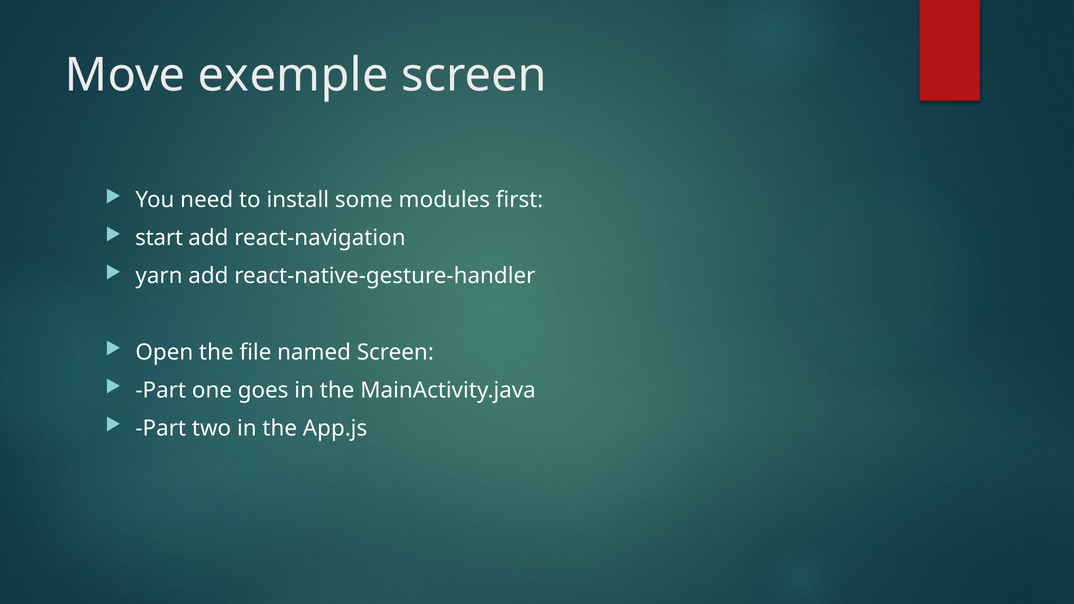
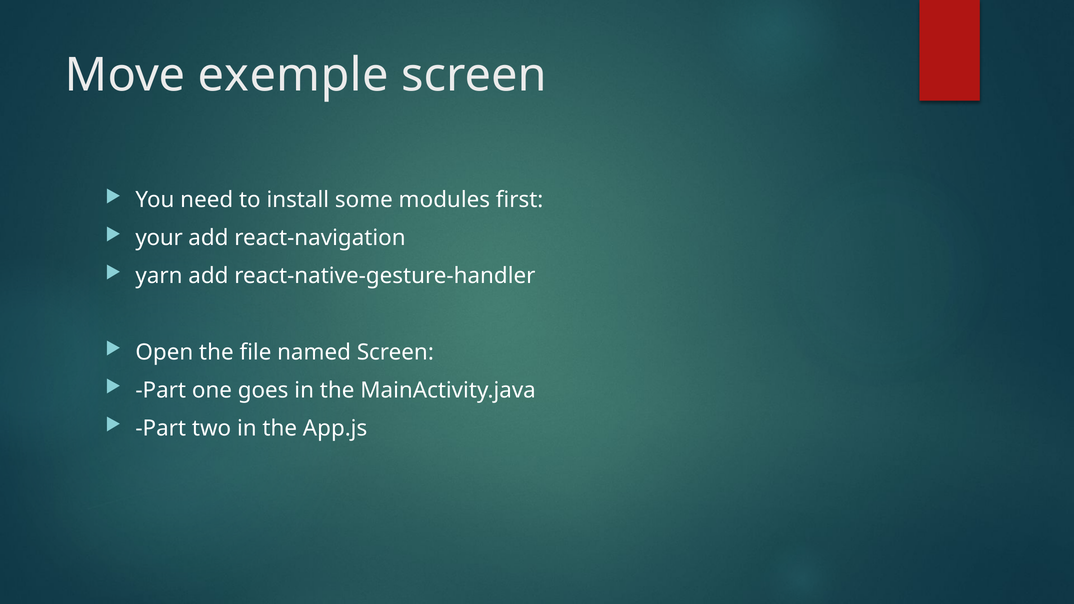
start: start -> your (159, 238)
